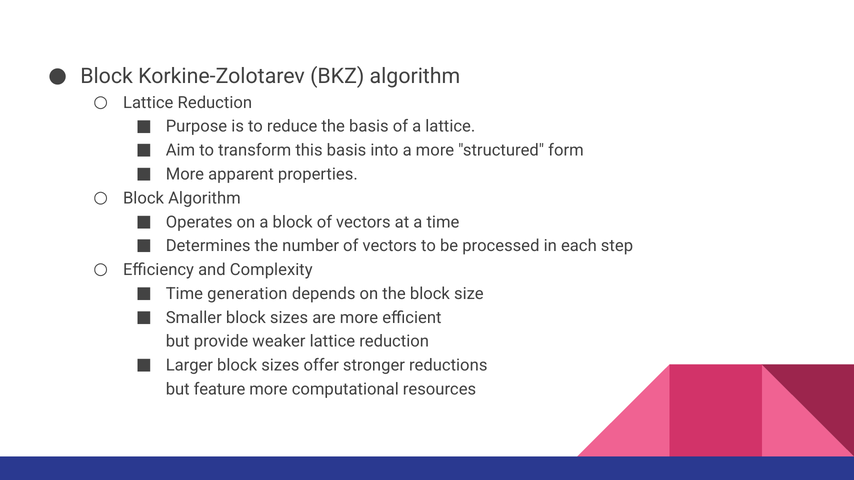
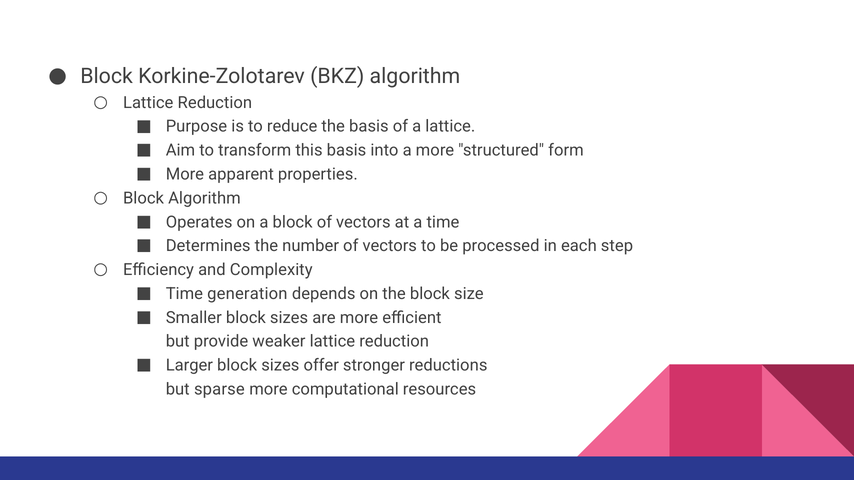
feature: feature -> sparse (219, 390)
